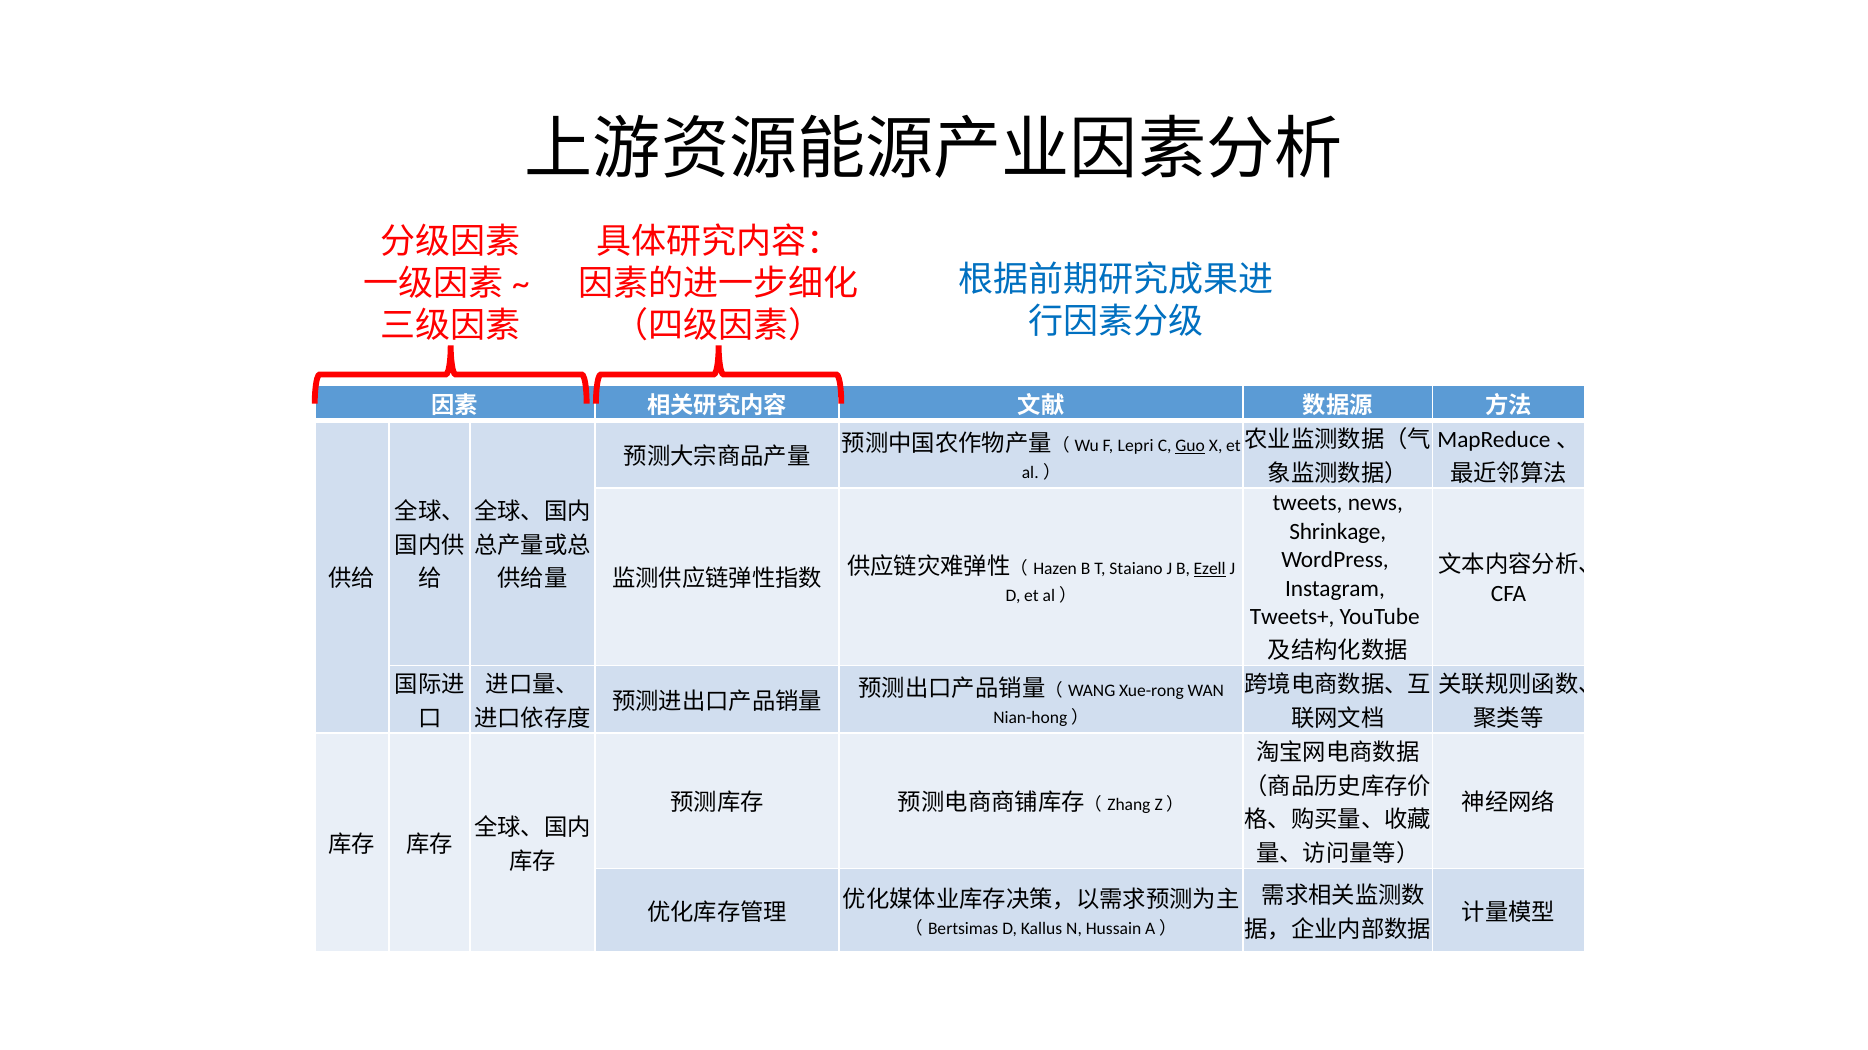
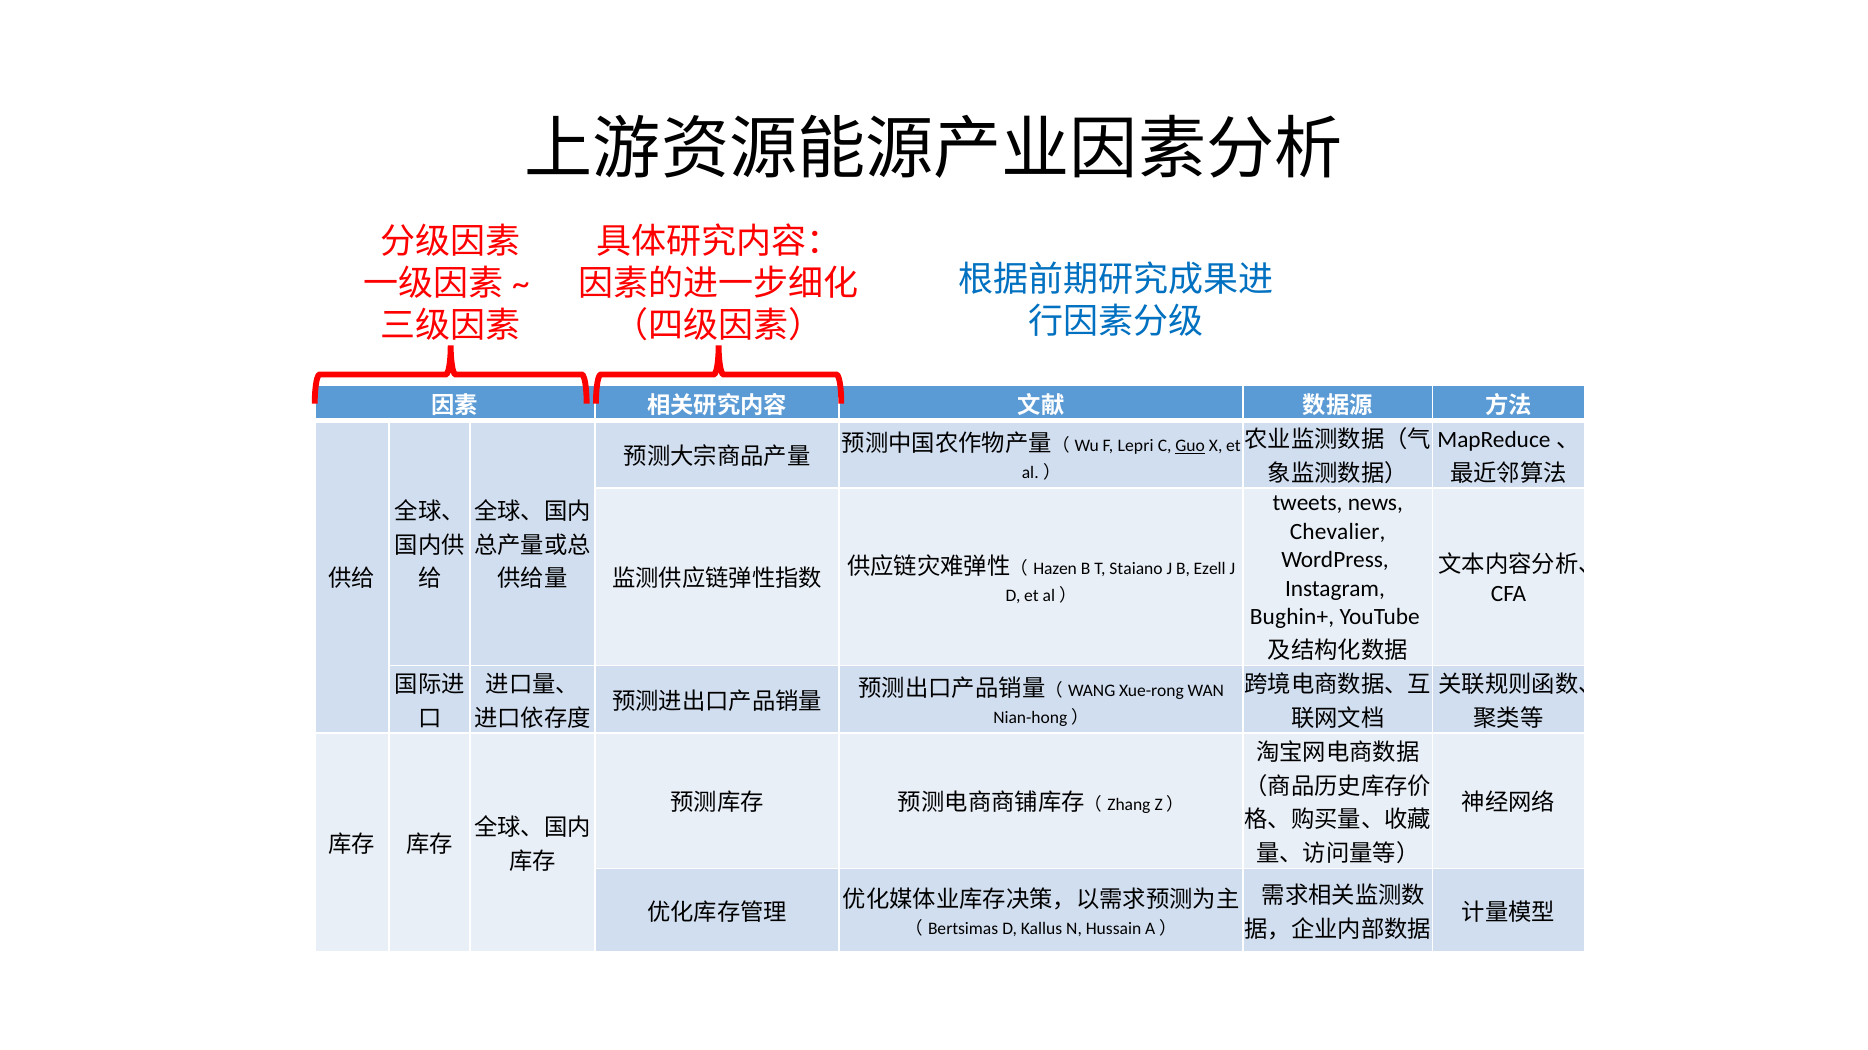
Shrinkage: Shrinkage -> Chevalier (1338, 532)
Ezell underline: present -> none (1210, 569)
Tweets+: Tweets+ -> Bughin+ (1292, 617)
